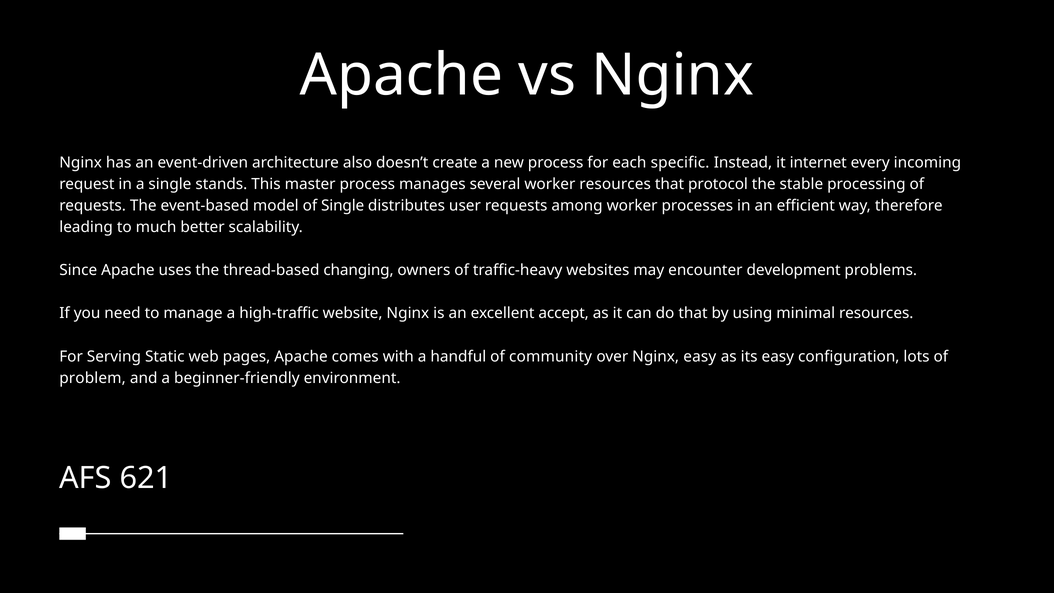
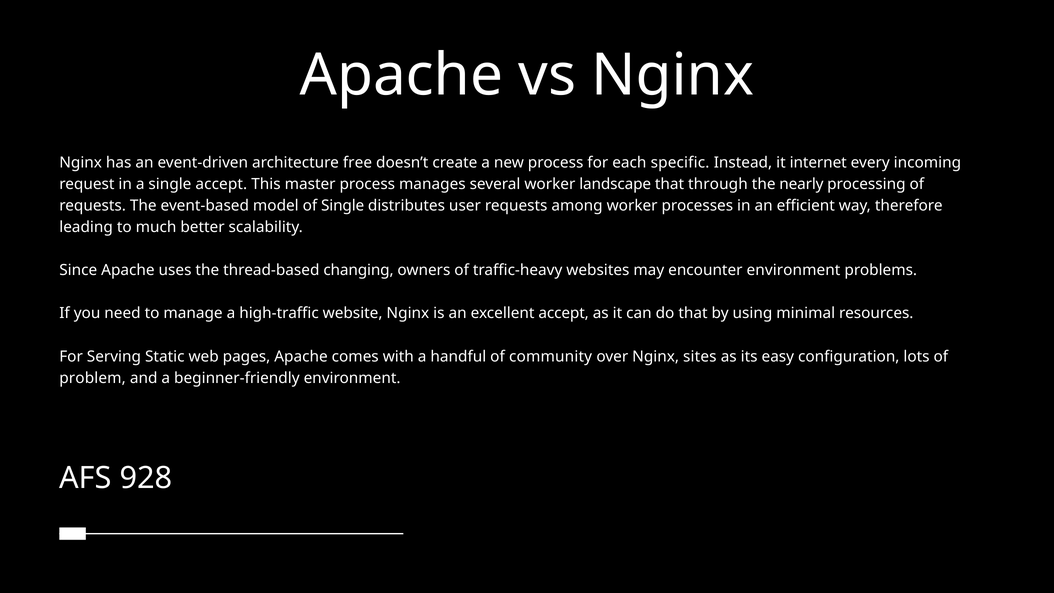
also: also -> free (357, 163)
single stands: stands -> accept (221, 184)
worker resources: resources -> landscape (615, 184)
protocol: protocol -> through (718, 184)
stable: stable -> nearly (801, 184)
encounter development: development -> environment (793, 270)
Nginx easy: easy -> sites (700, 356)
621: 621 -> 928 (146, 478)
